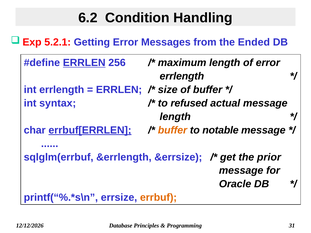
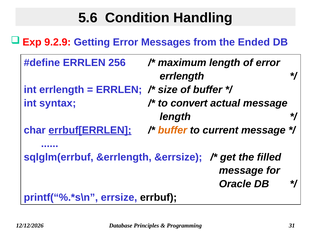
6.2: 6.2 -> 5.6 (88, 18)
5.2.1: 5.2.1 -> 9.2.9 (58, 42)
ERRLEN underline: present -> none (84, 63)
refused: refused -> convert (189, 103)
notable: notable -> current (220, 130)
prior: prior -> filled (269, 157)
errbuf colour: orange -> black (158, 198)
